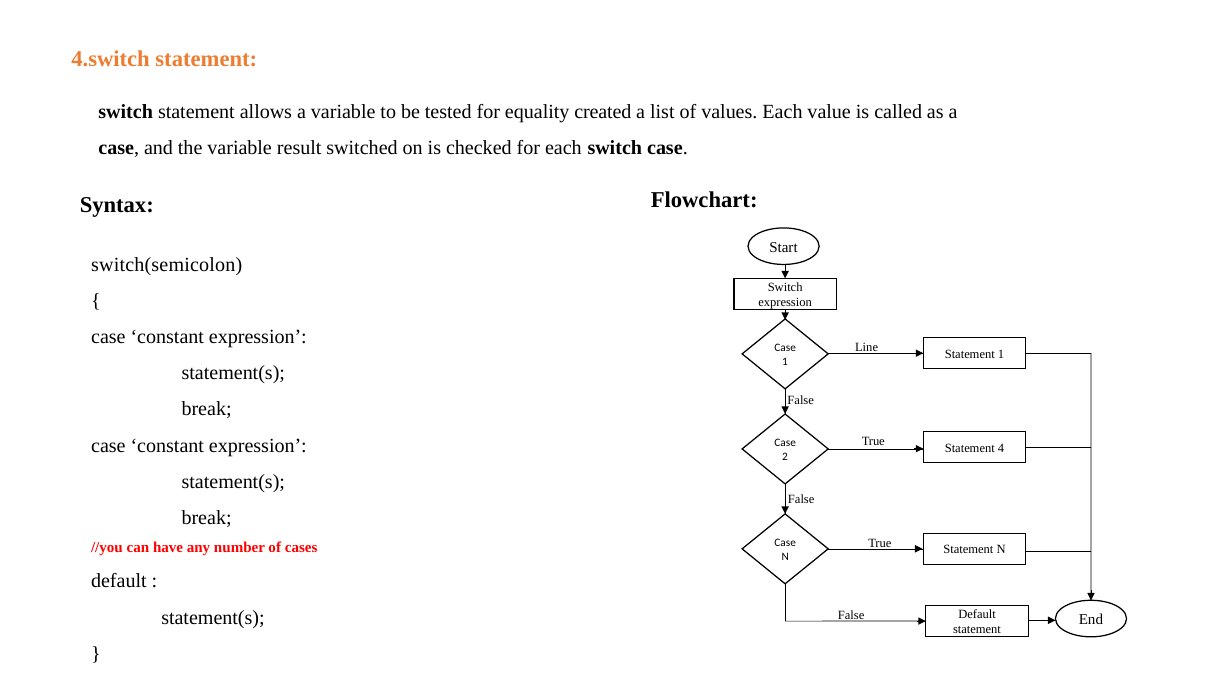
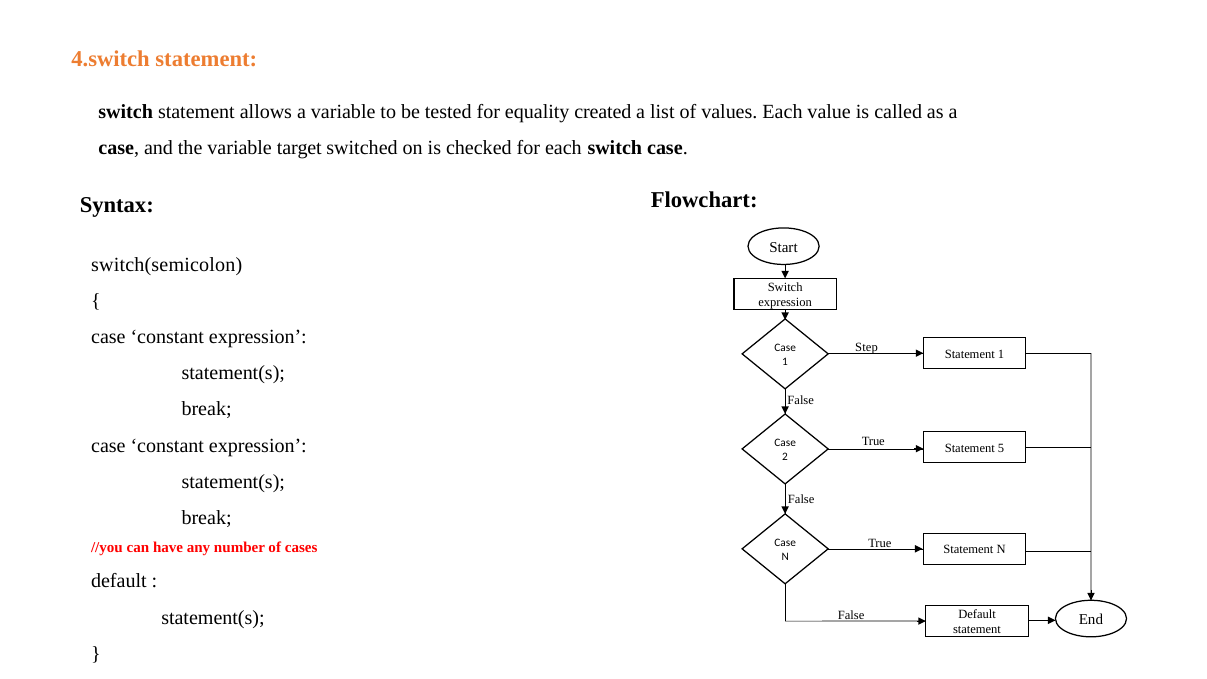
result: result -> target (299, 148)
Line: Line -> Step (867, 347)
4: 4 -> 5 (1001, 448)
